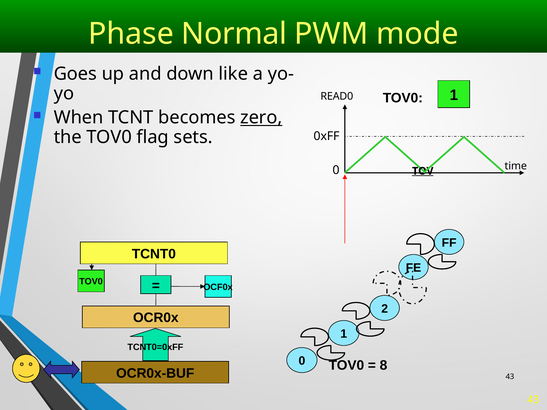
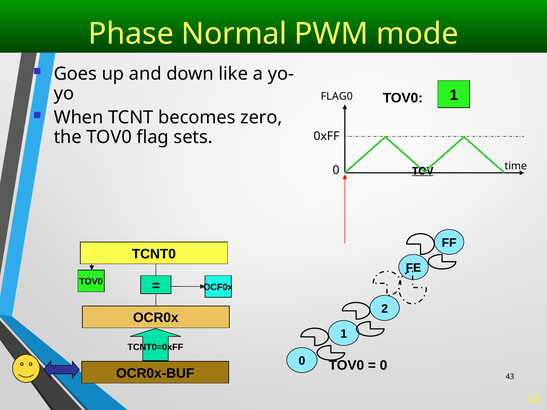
READ0: READ0 -> FLAG0 (337, 96)
zero underline: present -> none (261, 118)
8: 8 -> 0 (384, 365)
